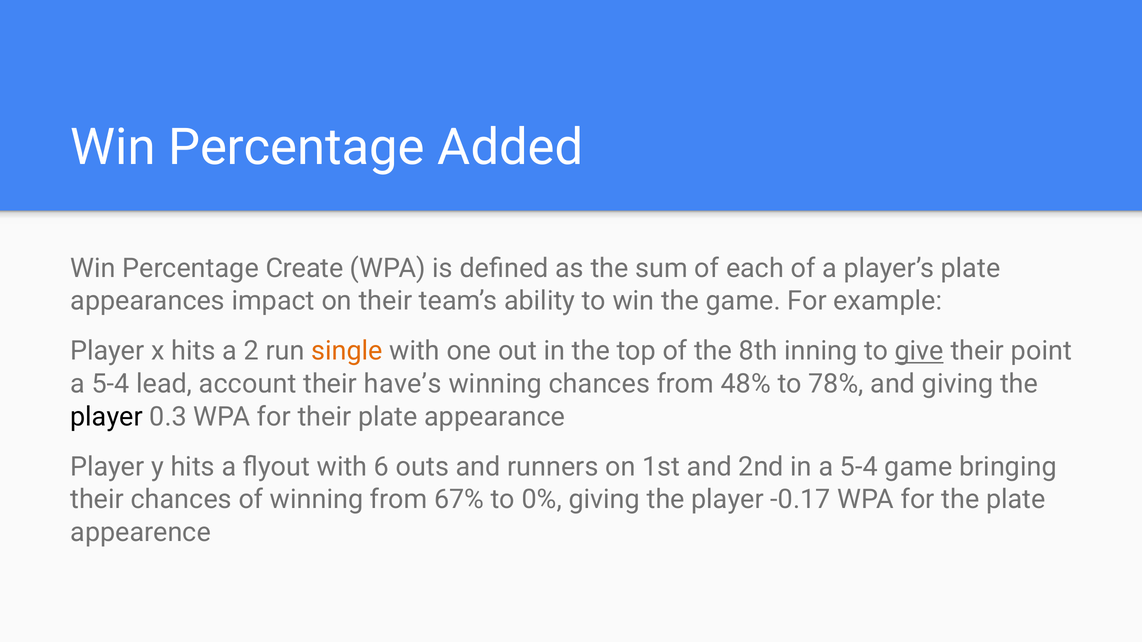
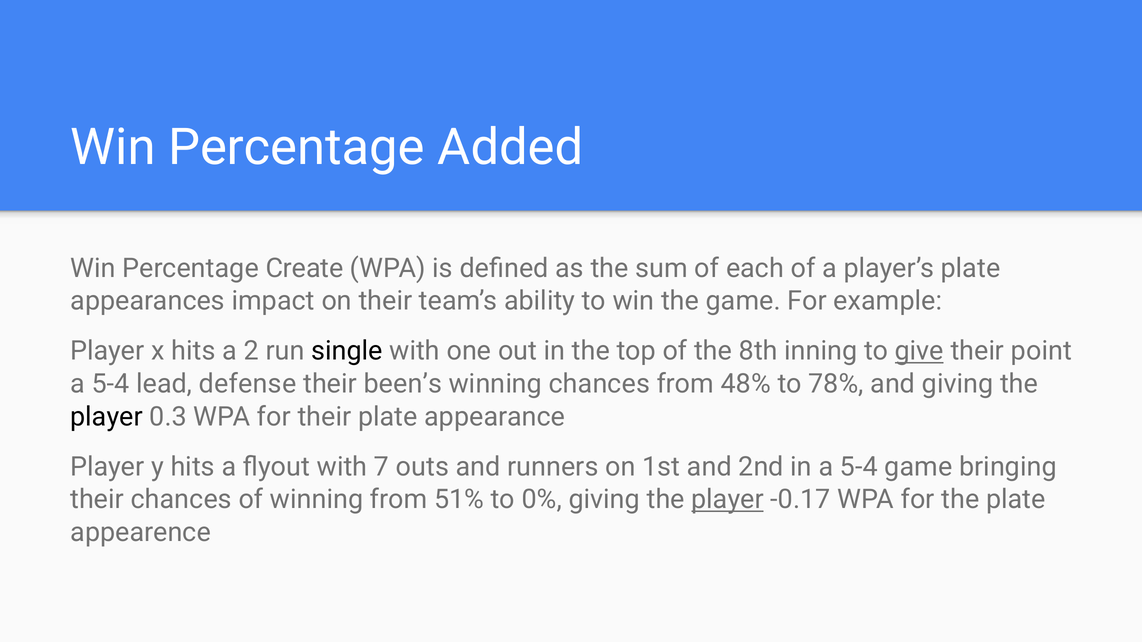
single colour: orange -> black (347, 351)
account: account -> defense (248, 384)
have’s: have’s -> been’s (403, 384)
6: 6 -> 7 (382, 467)
67%: 67% -> 51% (459, 500)
player underline: none -> present (728, 500)
